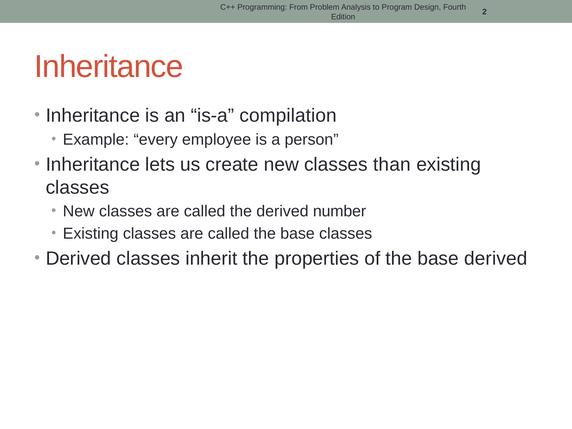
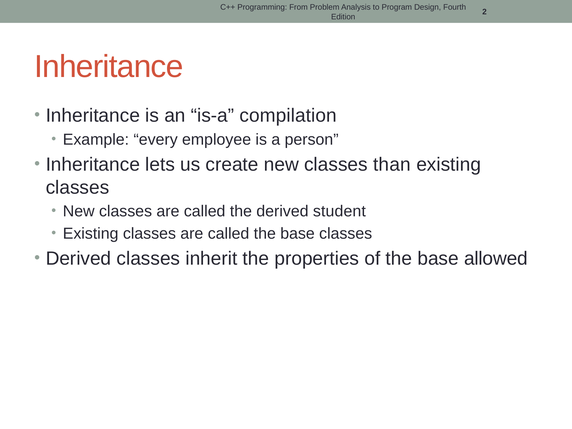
number: number -> student (339, 211)
base derived: derived -> allowed (496, 259)
